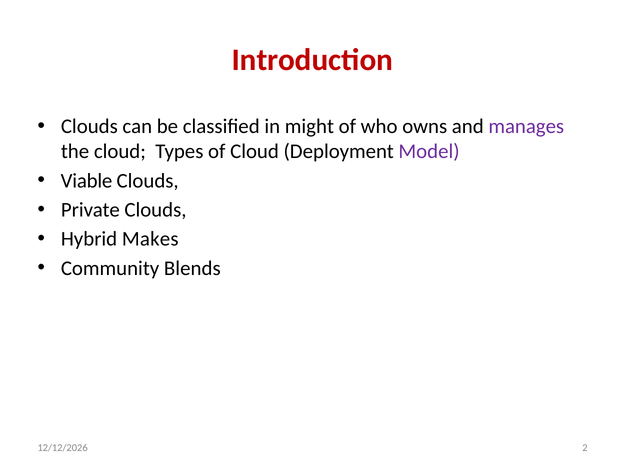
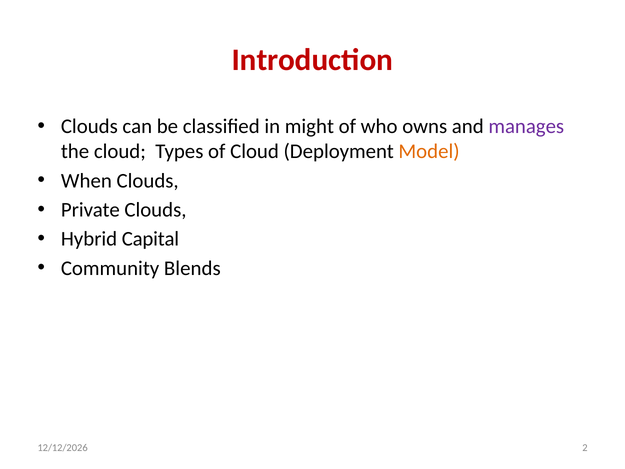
Model colour: purple -> orange (429, 151)
Viable: Viable -> When (86, 181)
Makes: Makes -> Capital (150, 239)
